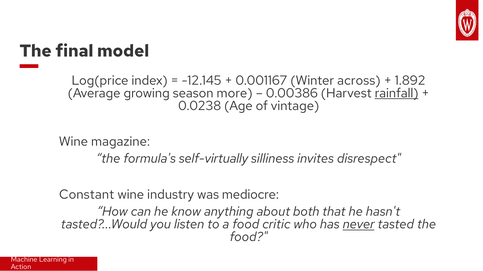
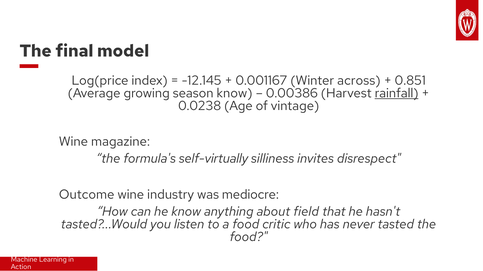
1.892: 1.892 -> 0.851 (410, 81)
season more: more -> know (235, 93)
Constant: Constant -> Outcome (87, 195)
both: both -> field (306, 212)
never underline: present -> none (359, 225)
